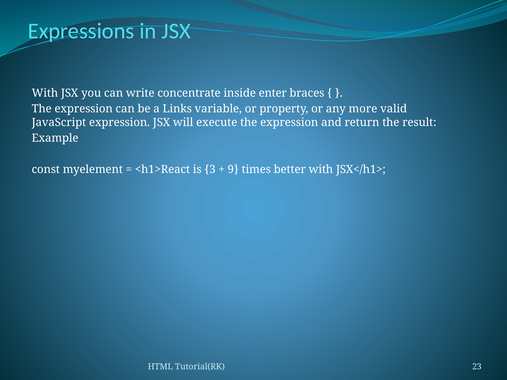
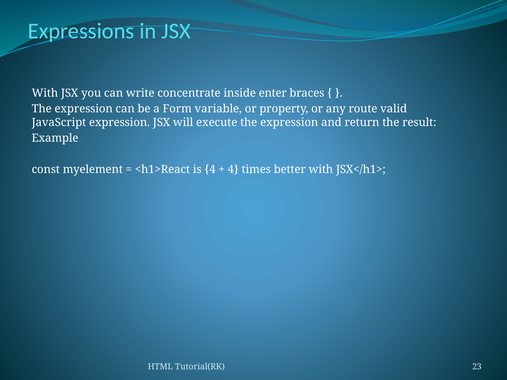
Links: Links -> Form (177, 109)
more: more -> route (363, 109)
is 3: 3 -> 4 (210, 170)
9: 9 -> 4 (233, 170)
